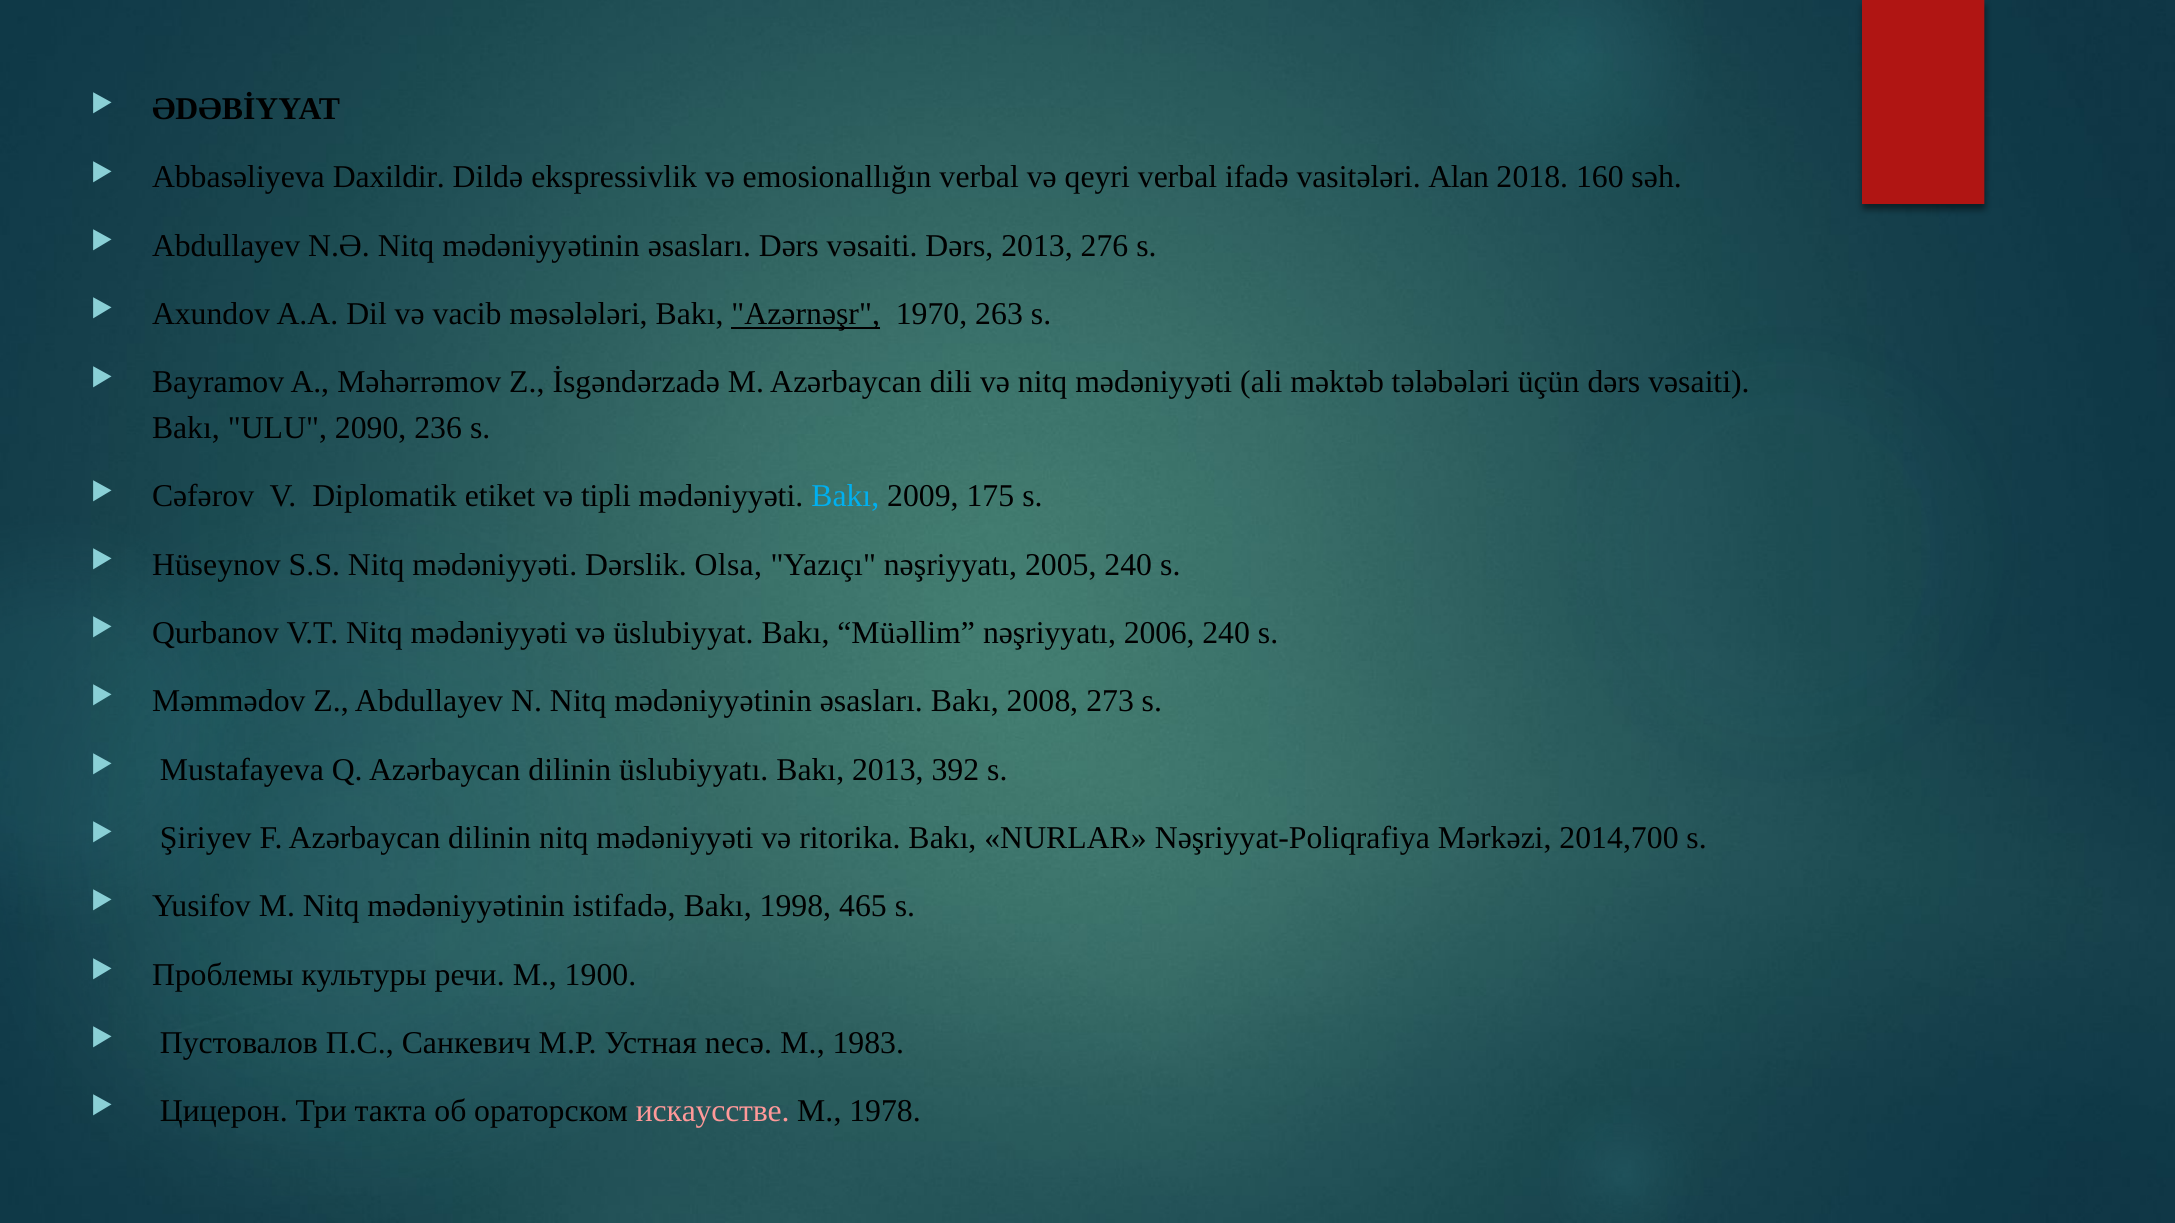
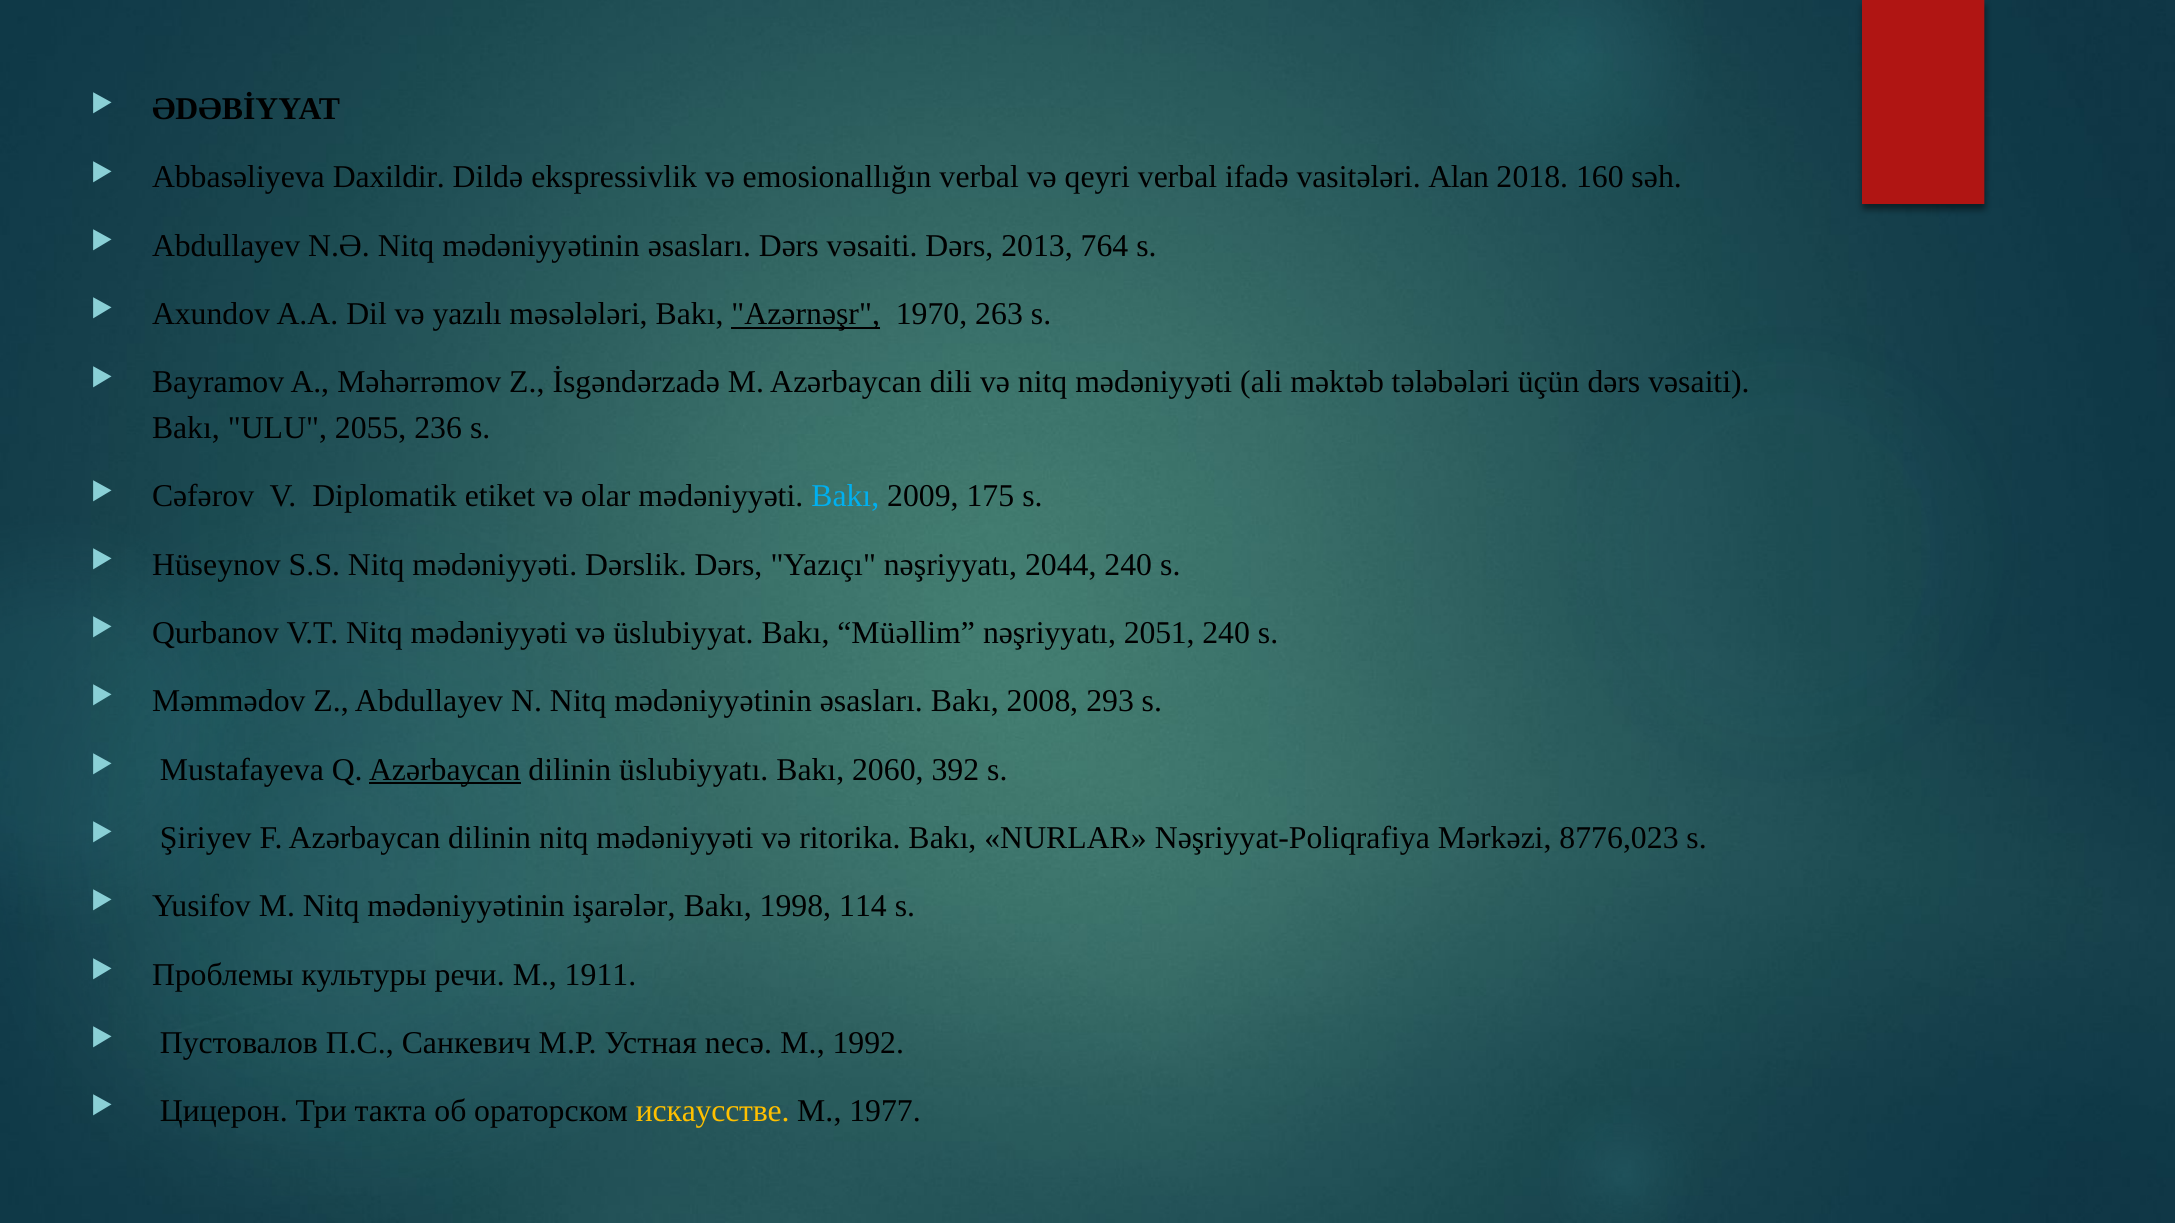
276: 276 -> 764 (1105, 246)
vacib: vacib -> yazılı (467, 314)
2090: 2090 -> 2055 (371, 428)
tipli: tipli -> olar (606, 497)
Dərslik Olsa: Olsa -> Dərs (728, 565)
2005: 2005 -> 2044 (1061, 565)
2006: 2006 -> 2051 (1159, 633)
273: 273 -> 293 (1110, 702)
Azərbaycan underline: none -> present (445, 770)
Bakı 2013: 2013 -> 2060 (888, 770)
2014,700: 2014,700 -> 8776,023 (1619, 838)
istifadə: istifadə -> işarələr (624, 907)
465: 465 -> 114 (863, 907)
1900: 1900 -> 1911 (600, 975)
1983: 1983 -> 1992 (868, 1043)
искаусстве colour: pink -> yellow (713, 1112)
1978: 1978 -> 1977 (885, 1112)
